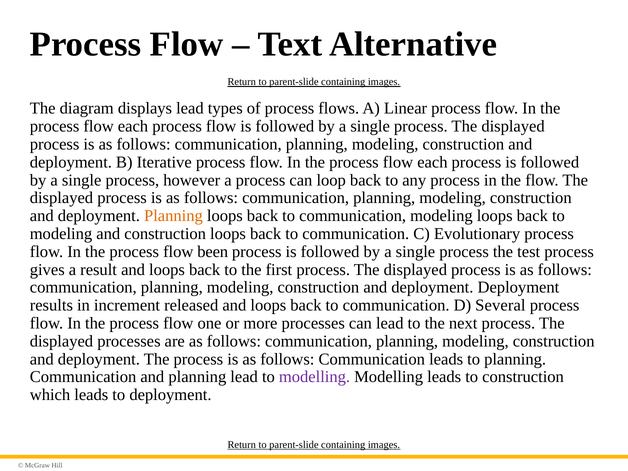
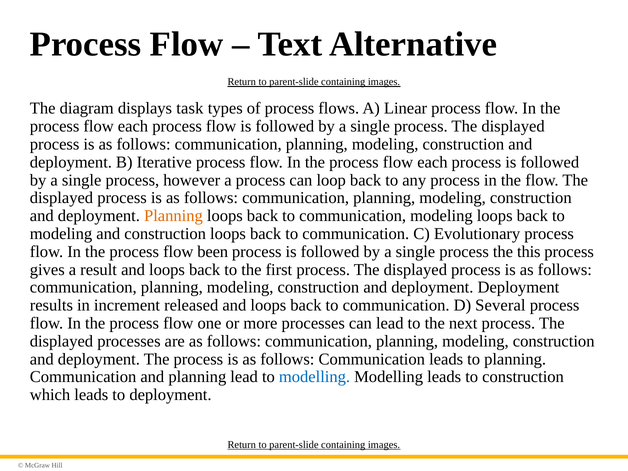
displays lead: lead -> task (190, 108)
test: test -> this (529, 252)
modelling colour: purple -> blue (315, 377)
